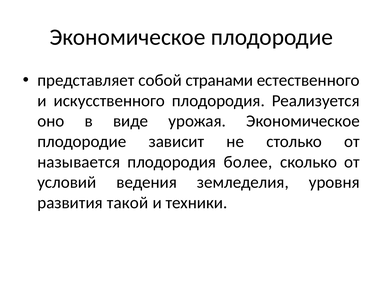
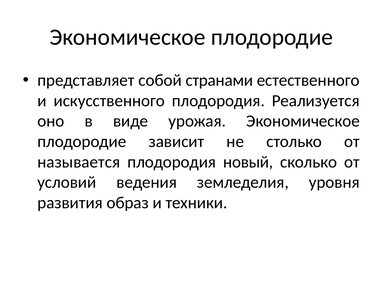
более: более -> новый (248, 162)
такой: такой -> образ (128, 203)
